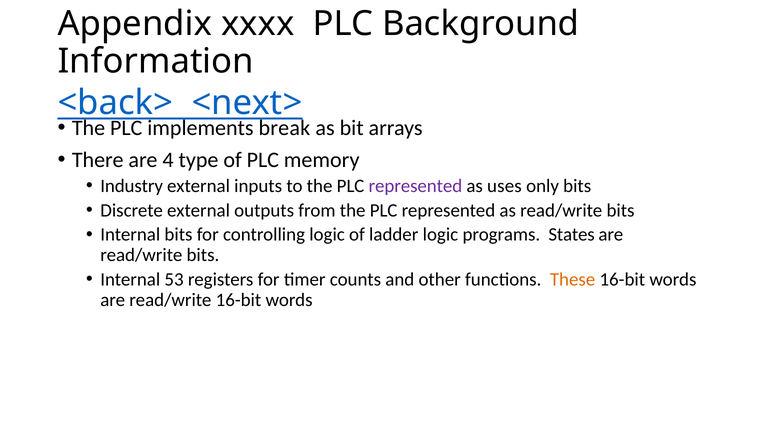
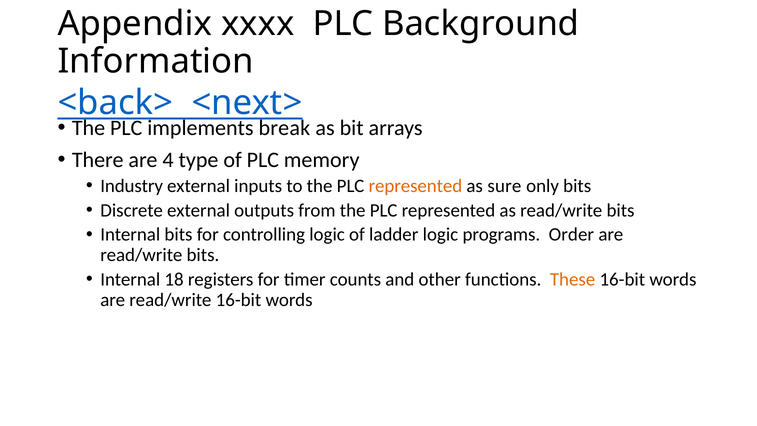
represented colour: purple -> orange (415, 186)
uses: uses -> sure (504, 186)
States: States -> Order (571, 235)
53: 53 -> 18 (174, 279)
